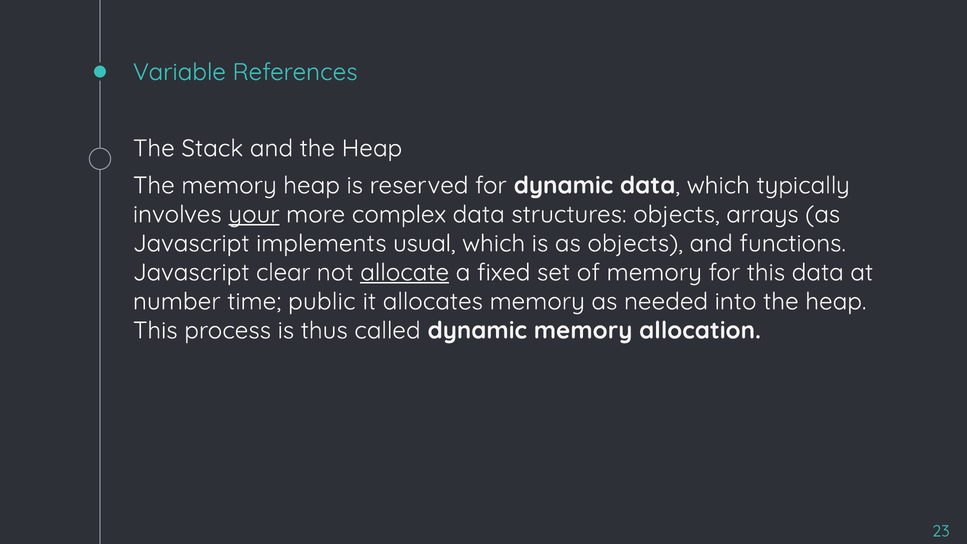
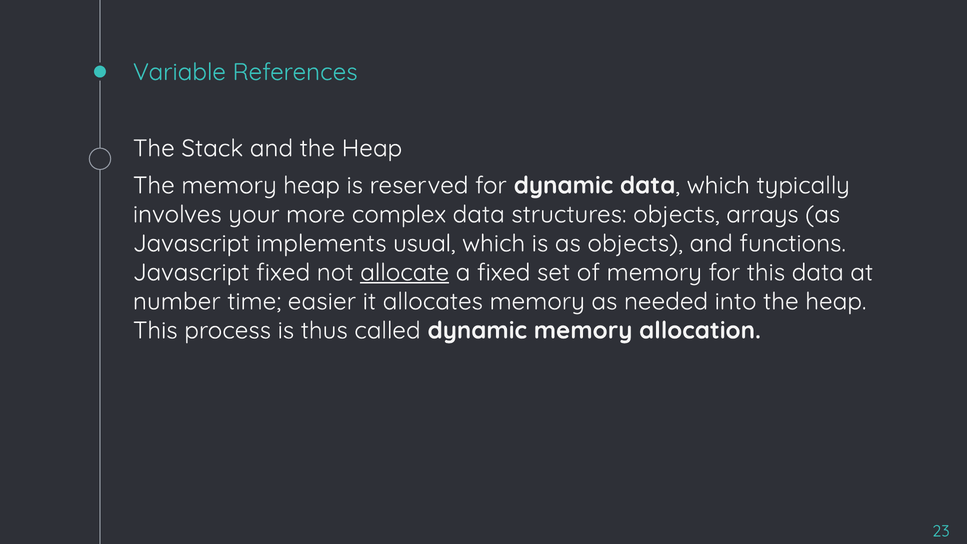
your underline: present -> none (254, 214)
Javascript clear: clear -> fixed (283, 272)
public: public -> easier (322, 301)
